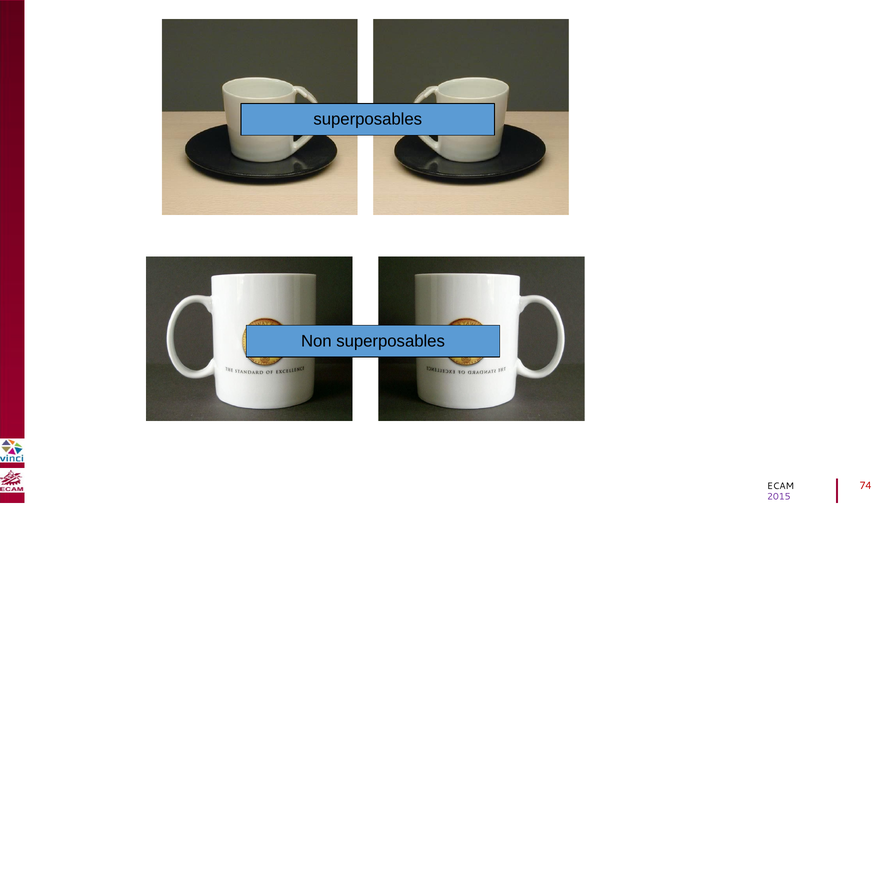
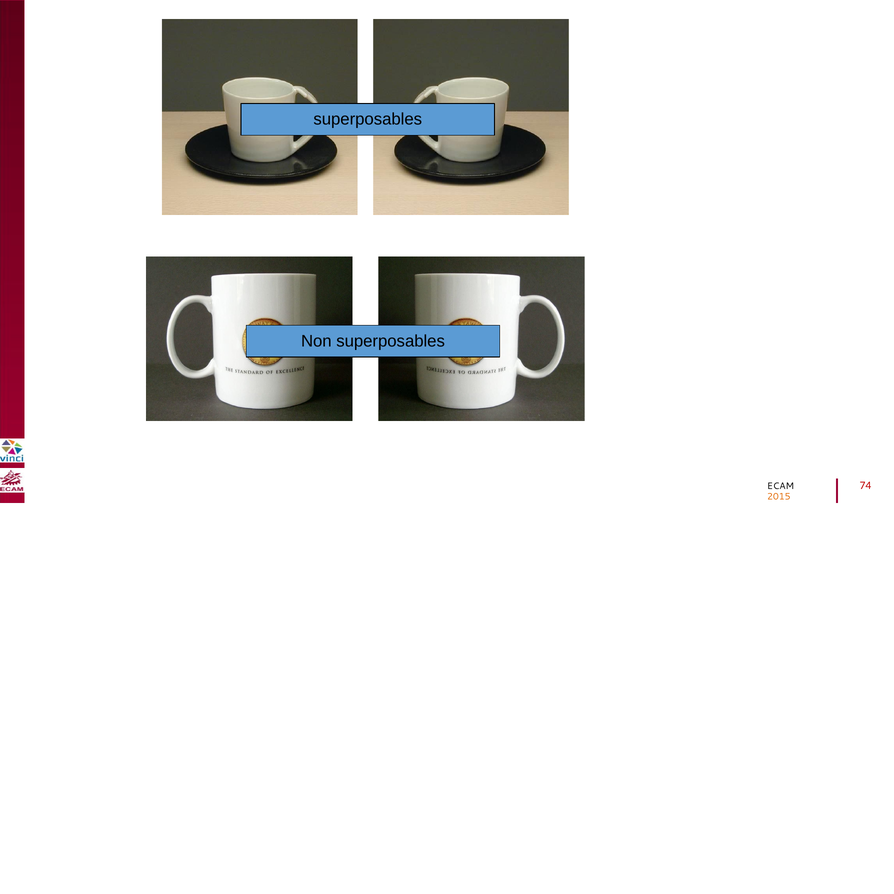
2015 colour: purple -> orange (779, 497)
